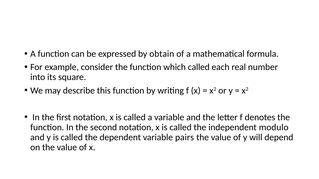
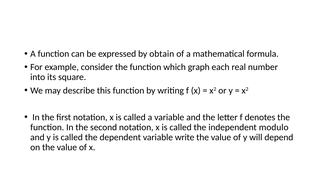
which called: called -> graph (199, 67)
pairs: pairs -> write (185, 138)
